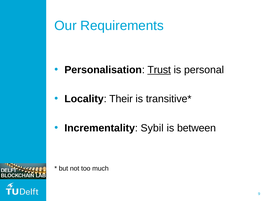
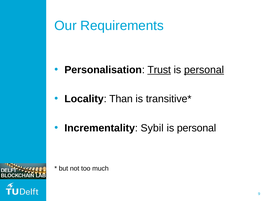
personal underline: none -> present (204, 70)
Their: Their -> Than (121, 99)
between: between -> personal (197, 128)
